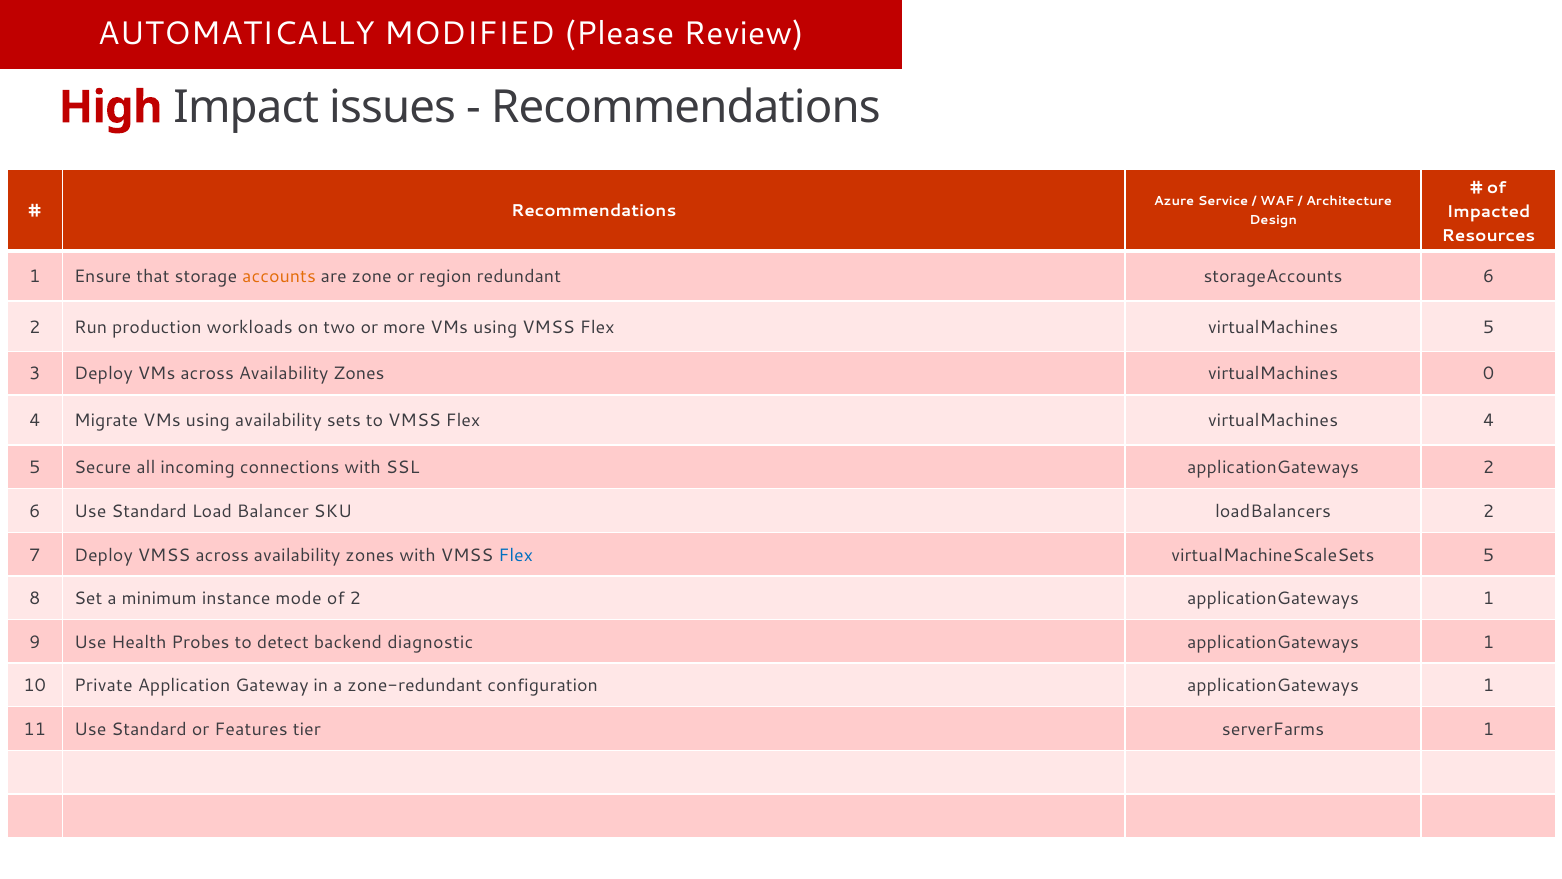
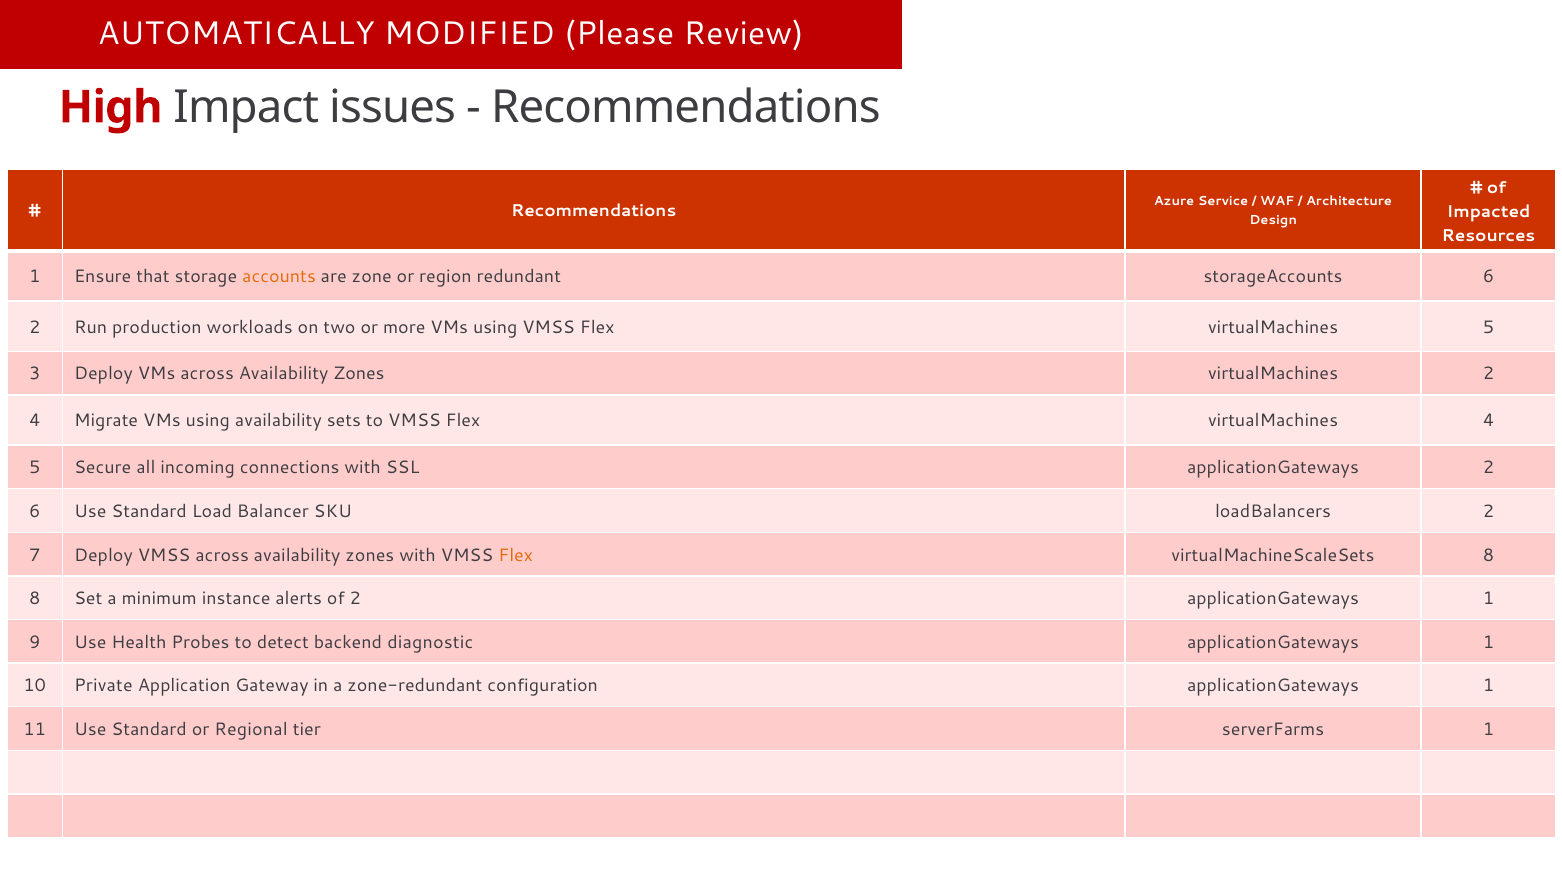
virtualMachines 0: 0 -> 2 (1489, 374)
Flex colour: blue -> orange (516, 555)
virtualMachineScaleSets 5: 5 -> 8 (1489, 555)
mode: mode -> alerts (299, 598)
Features: Features -> Regional (251, 729)
